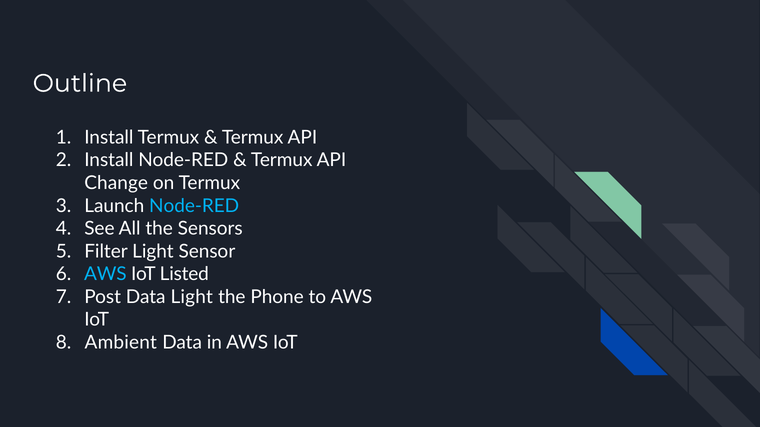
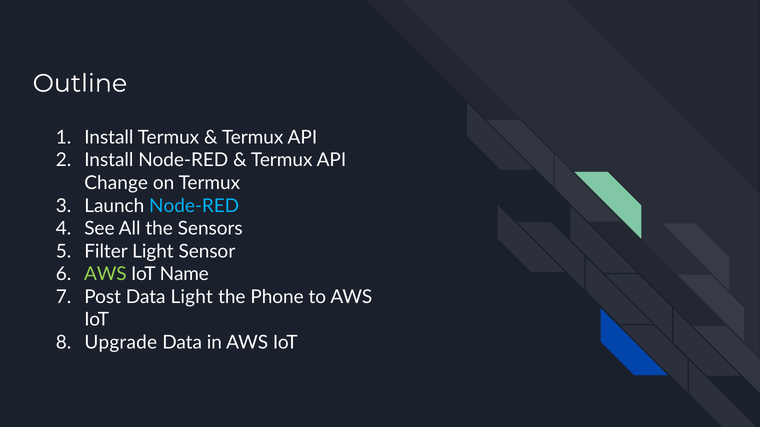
AWS colour: light blue -> light green (105, 274)
Listed: Listed -> Name (184, 274)
Ambient: Ambient -> Upgrade (121, 343)
